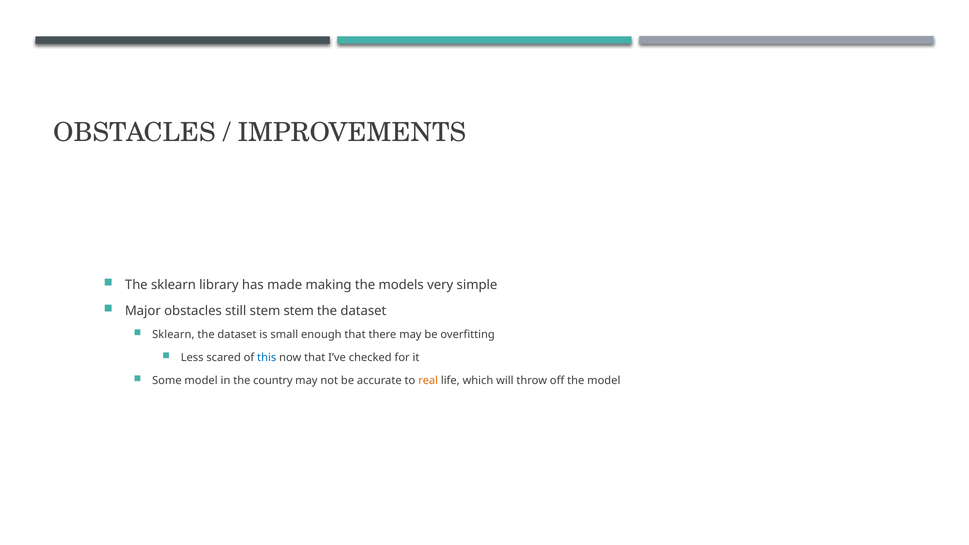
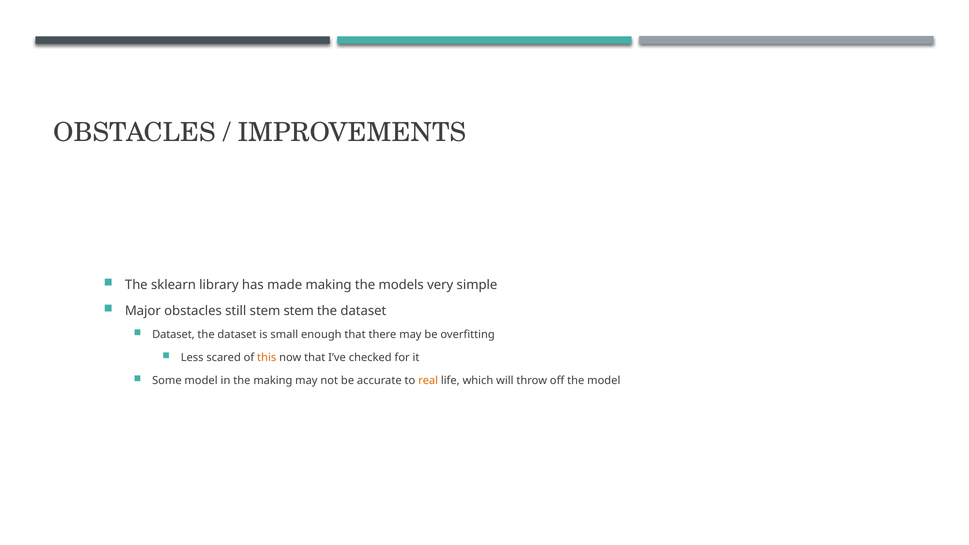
Sklearn: Sklearn -> Dataset (173, 335)
this colour: blue -> orange (267, 358)
the country: country -> making (273, 381)
